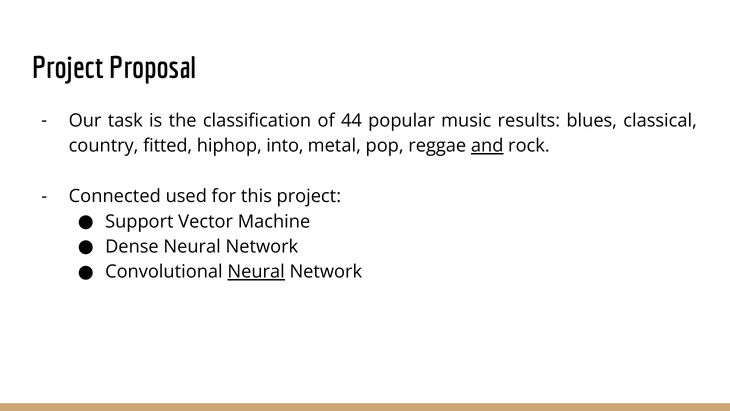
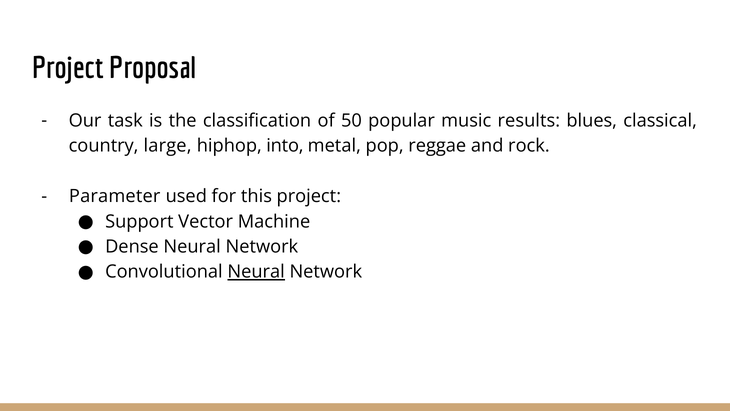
44: 44 -> 50 (351, 121)
fitted: fitted -> large (168, 146)
and underline: present -> none (487, 146)
Connected: Connected -> Parameter (115, 196)
